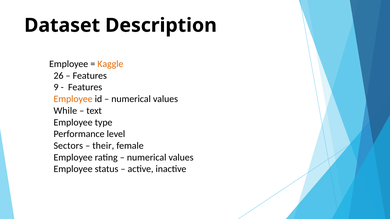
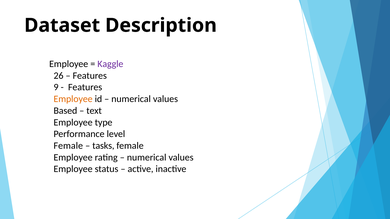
Kaggle colour: orange -> purple (110, 64)
While: While -> Based (65, 111)
Sectors: Sectors -> Female (68, 146)
their: their -> tasks (103, 146)
